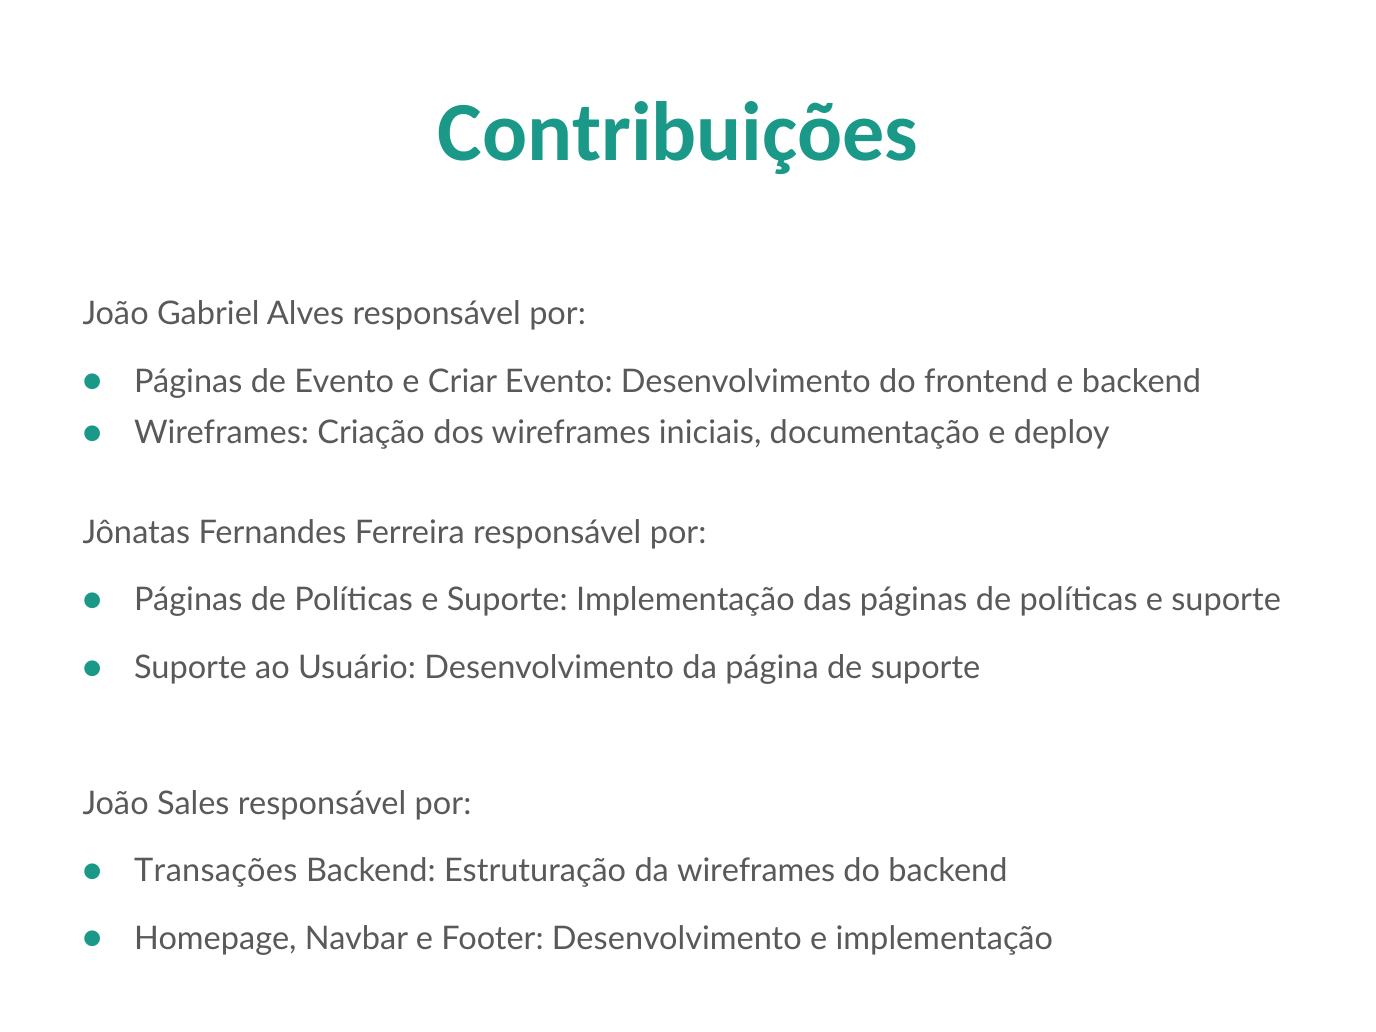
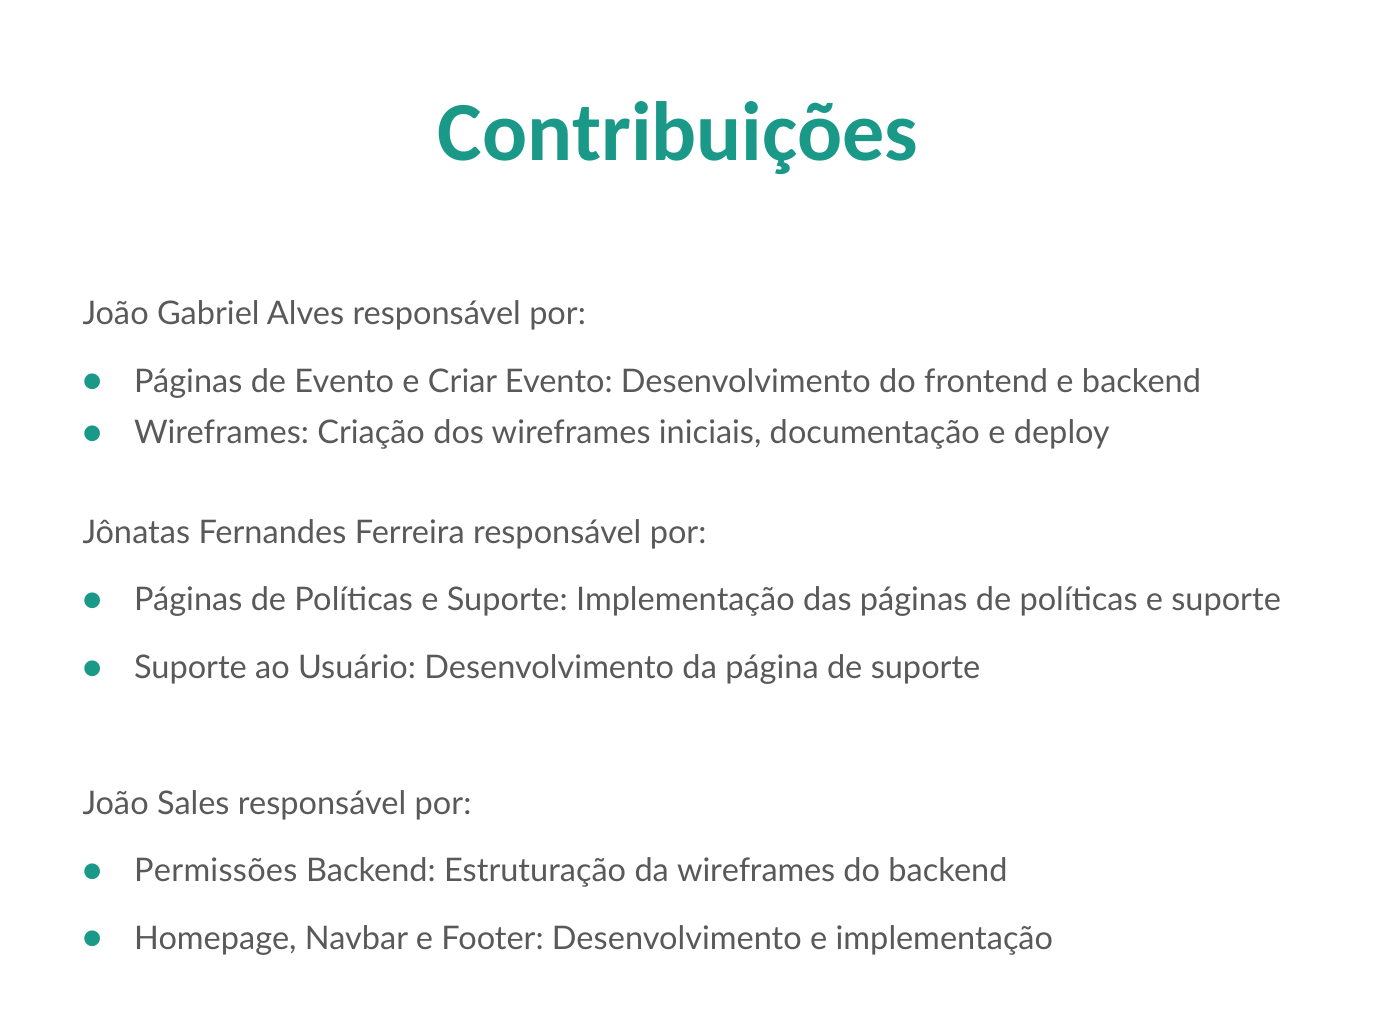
Transações: Transações -> Permissões (216, 871)
